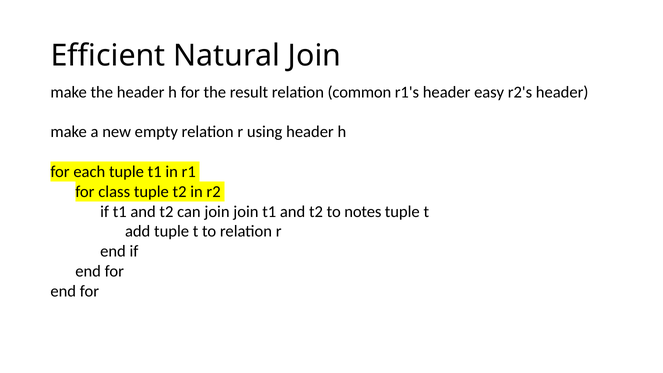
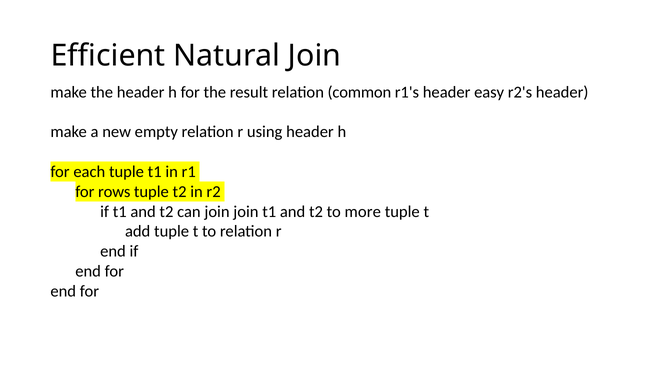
class: class -> rows (114, 192)
notes: notes -> more (363, 212)
